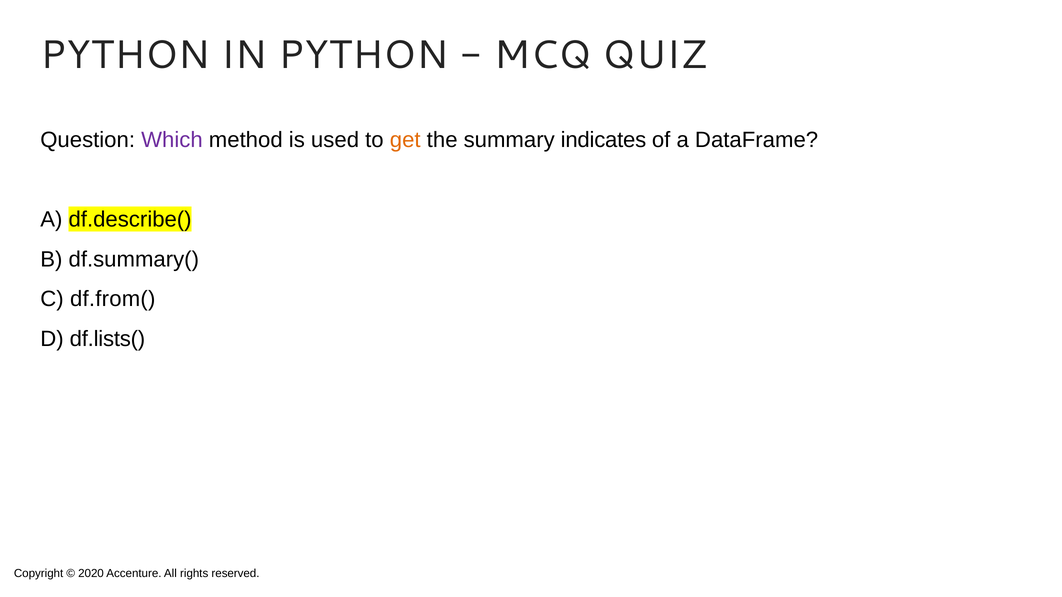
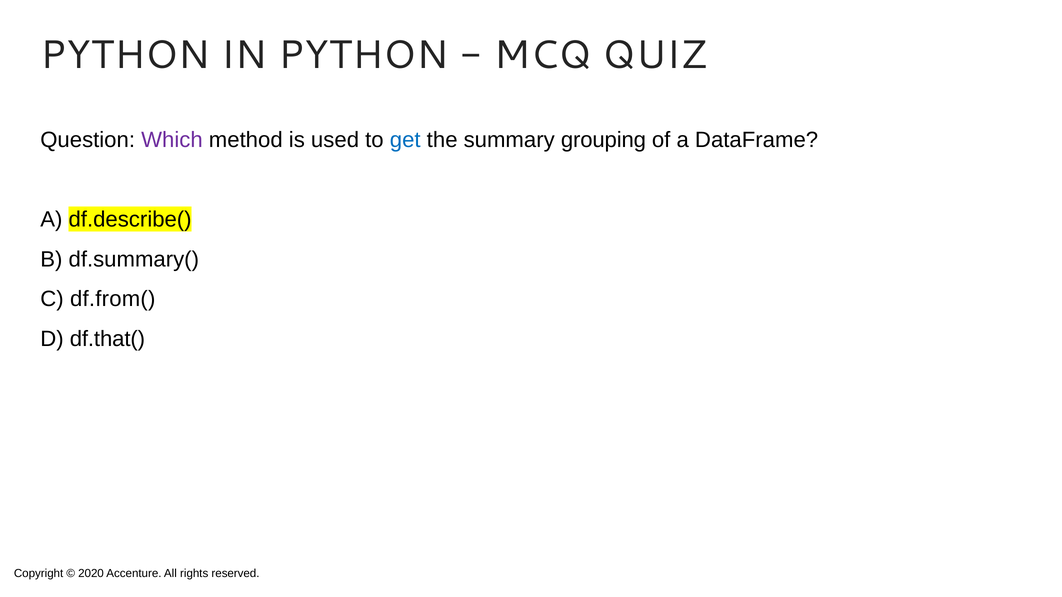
get colour: orange -> blue (405, 140)
indicates: indicates -> grouping (603, 140)
df.lists(: df.lists( -> df.that( (107, 339)
